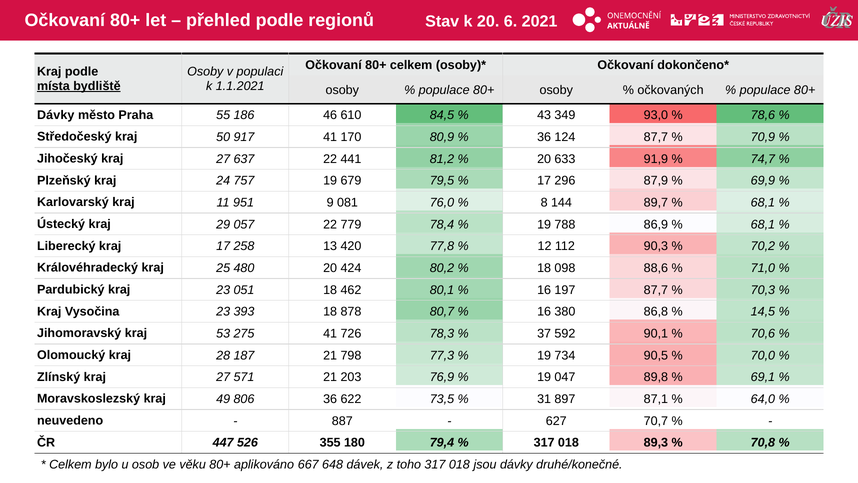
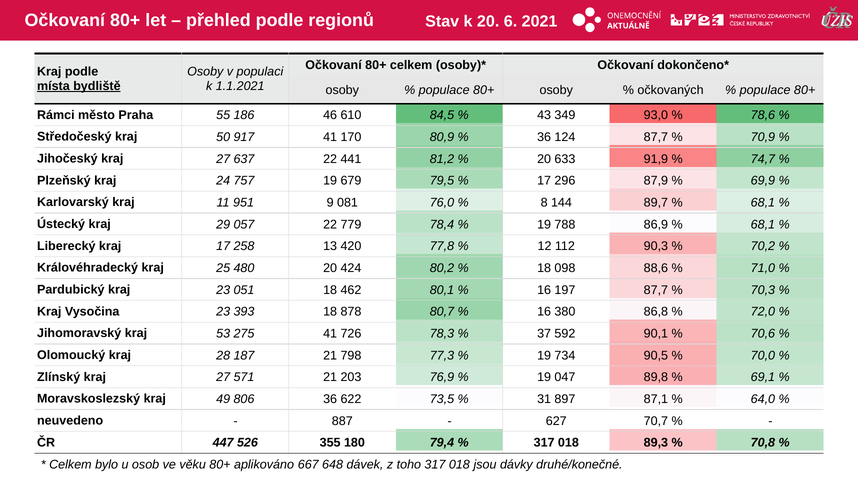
Dávky: Dávky -> Rámci (56, 115)
14,5: 14,5 -> 72,0 (763, 312)
